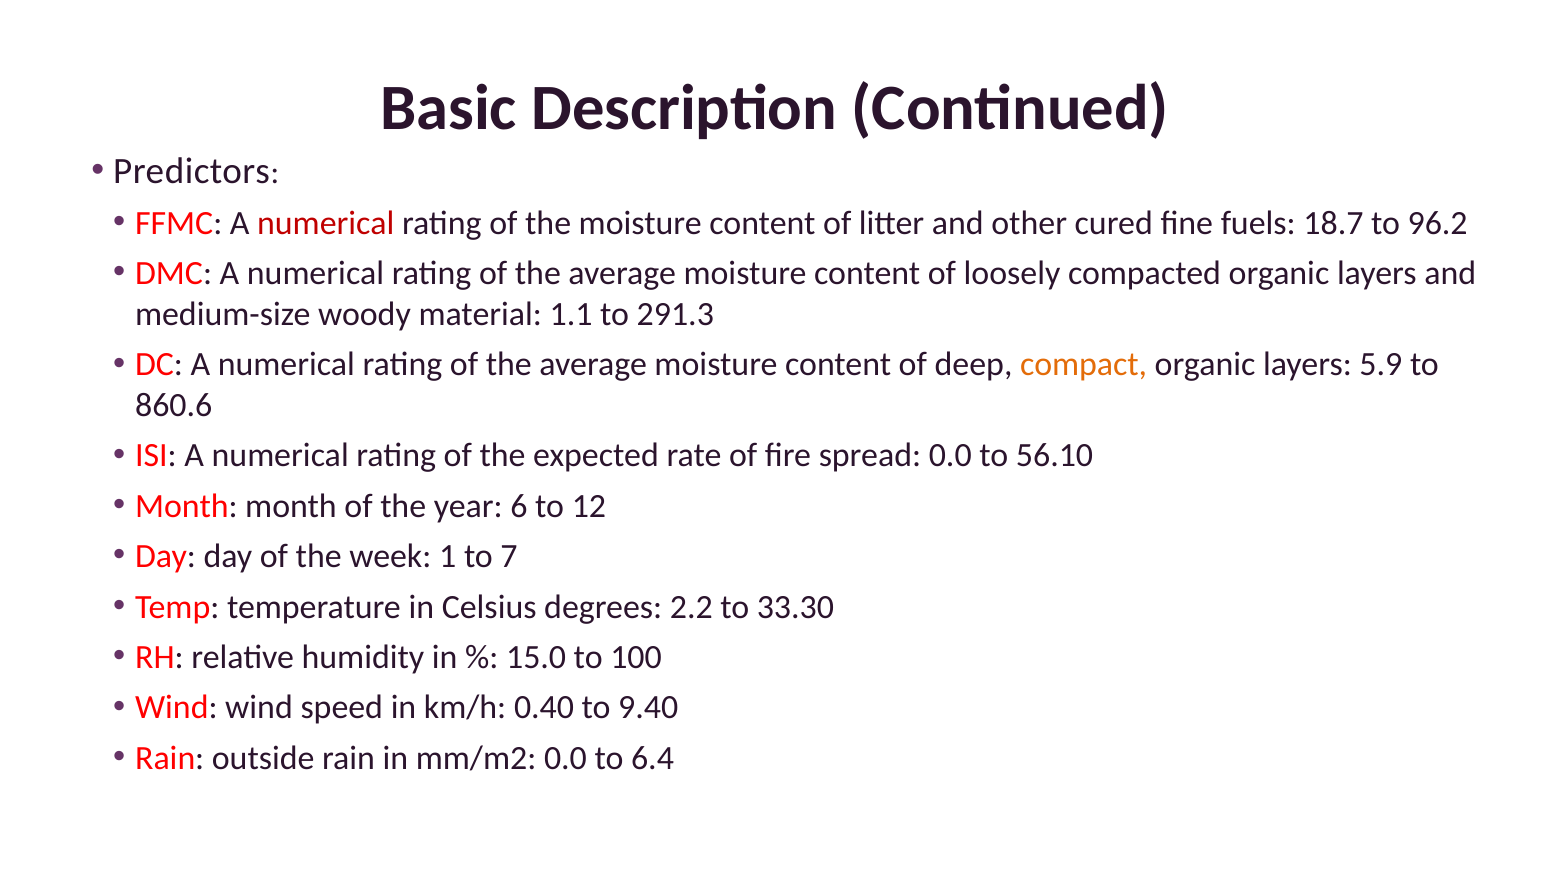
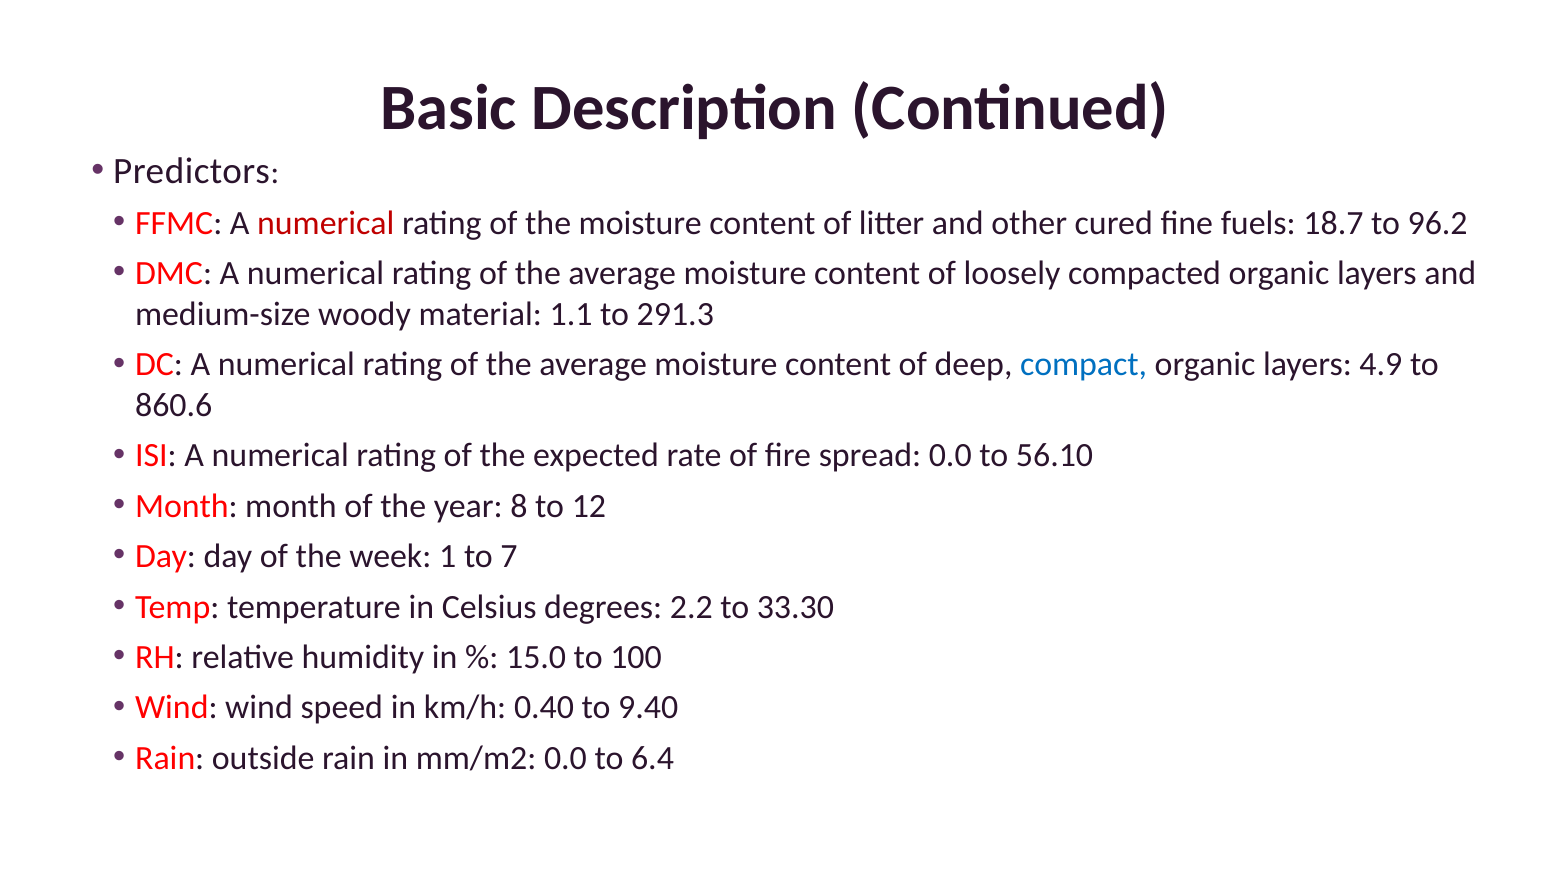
compact colour: orange -> blue (1084, 365)
5.9: 5.9 -> 4.9 (1381, 365)
6: 6 -> 8 (519, 506)
